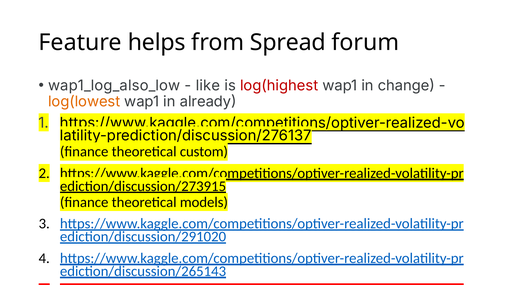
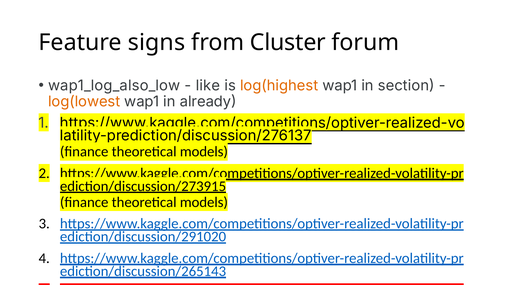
helps: helps -> signs (156, 43)
Spread: Spread -> Cluster (288, 43)
log(highest colour: red -> orange (279, 86)
change: change -> section (406, 86)
custom: custom -> models (204, 152)
